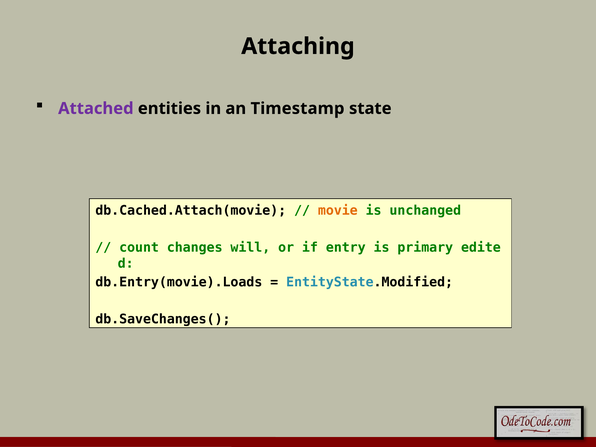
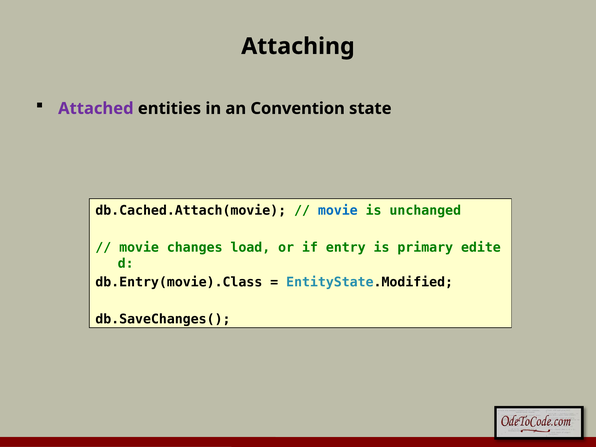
Timestamp: Timestamp -> Convention (298, 108)
movie colour: orange -> blue (338, 211)
count: count -> movie (139, 248)
will: will -> load (250, 248)
db.Entry(movie).Loads: db.Entry(movie).Loads -> db.Entry(movie).Class (179, 282)
